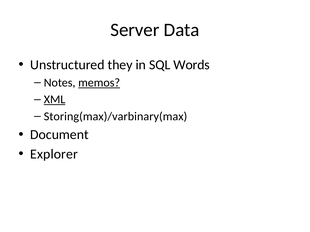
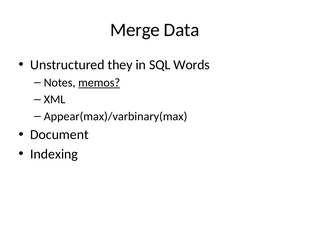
Server: Server -> Merge (135, 30)
XML underline: present -> none (55, 100)
Storing(max)/varbinary(max: Storing(max)/varbinary(max -> Appear(max)/varbinary(max (116, 117)
Explorer: Explorer -> Indexing (54, 154)
